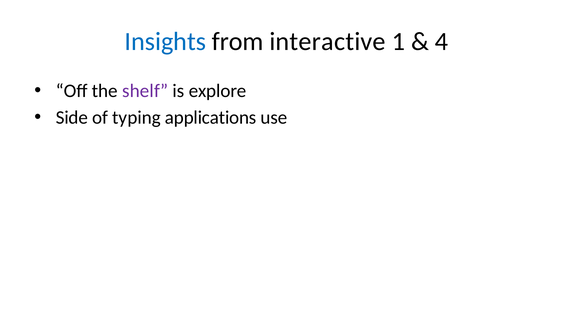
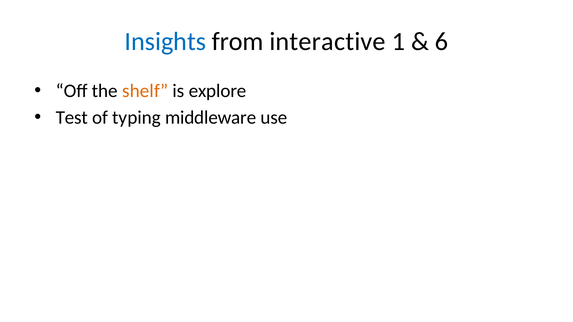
4: 4 -> 6 (442, 42)
shelf colour: purple -> orange (145, 91)
Side: Side -> Test (72, 118)
applications: applications -> middleware (211, 118)
